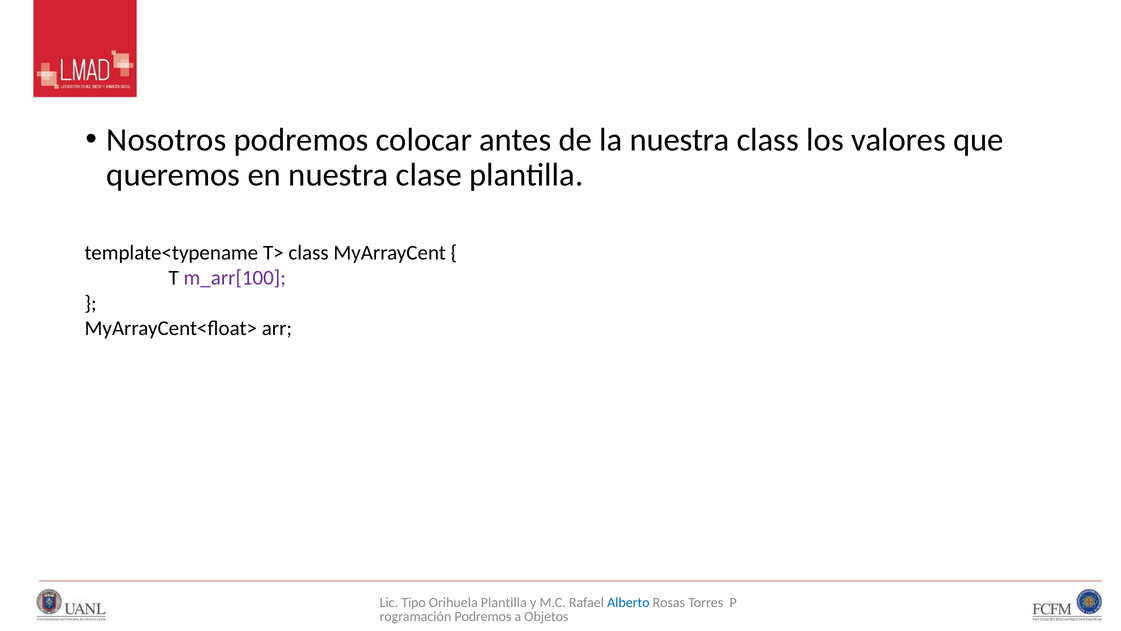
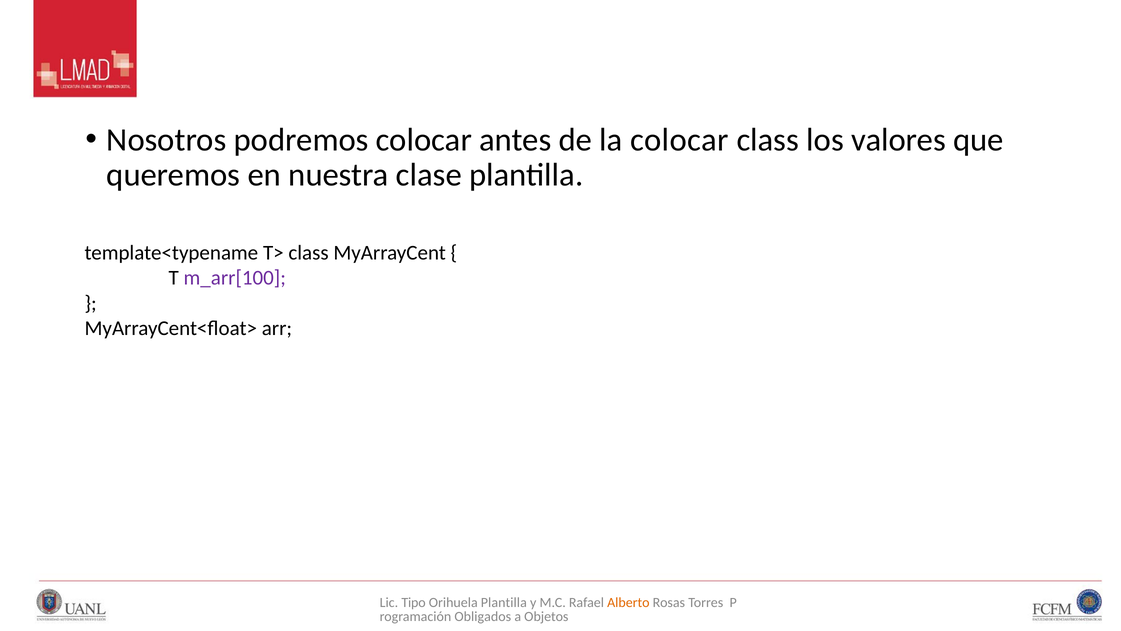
la nuestra: nuestra -> colocar (679, 140)
Alberto colour: blue -> orange (628, 602)
Podremos: Podremos -> Obligados (483, 616)
